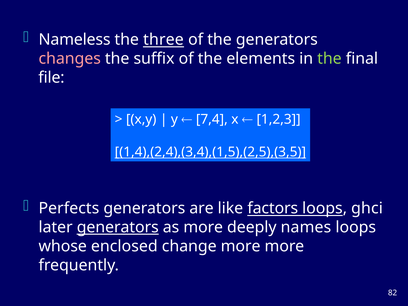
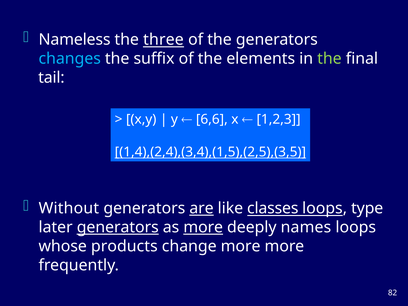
changes colour: pink -> light blue (70, 59)
file: file -> tail (51, 78)
7,4: 7,4 -> 6,6 (212, 120)
Perfects: Perfects -> Without (69, 208)
are underline: none -> present (202, 208)
factors: factors -> classes (273, 208)
ghci: ghci -> type (367, 208)
more underline: none -> present (203, 227)
enclosed: enclosed -> products (124, 246)
